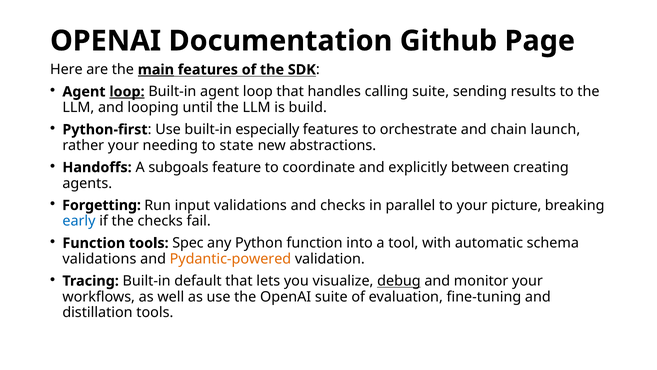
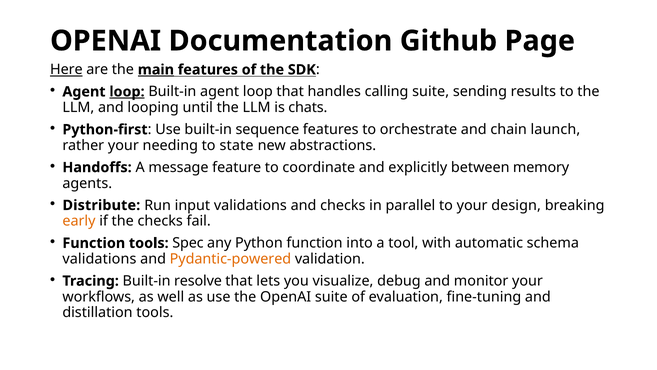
Here underline: none -> present (66, 70)
build: build -> chats (308, 107)
especially: especially -> sequence (267, 129)
subgoals: subgoals -> message (178, 167)
creating: creating -> memory (541, 167)
Forgetting: Forgetting -> Distribute (101, 205)
picture: picture -> design (516, 205)
early colour: blue -> orange (79, 221)
default: default -> resolve (198, 281)
debug underline: present -> none (399, 281)
